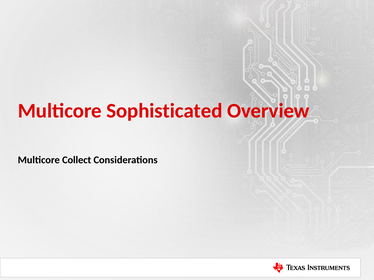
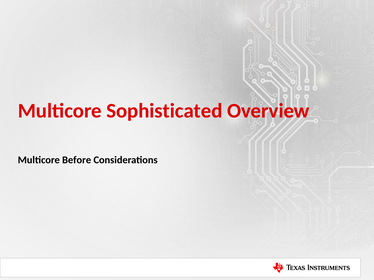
Collect: Collect -> Before (77, 160)
